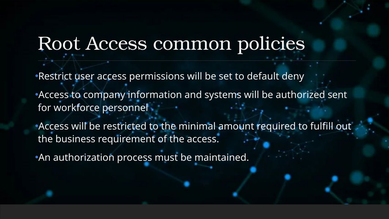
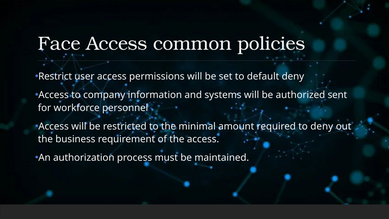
Root: Root -> Face (59, 44)
to fulfill: fulfill -> deny (322, 126)
